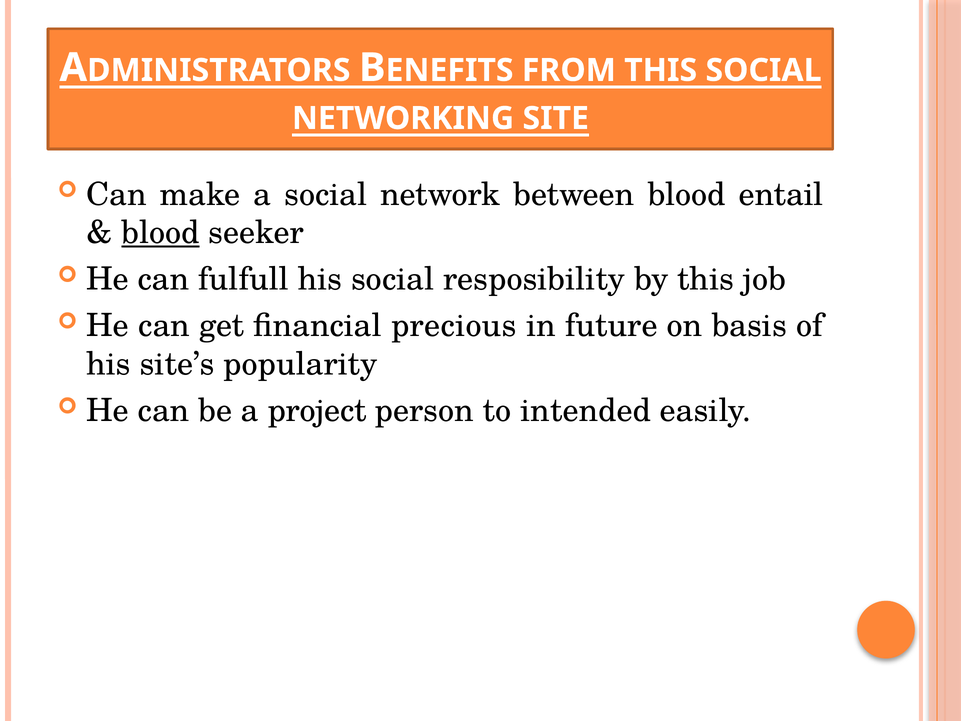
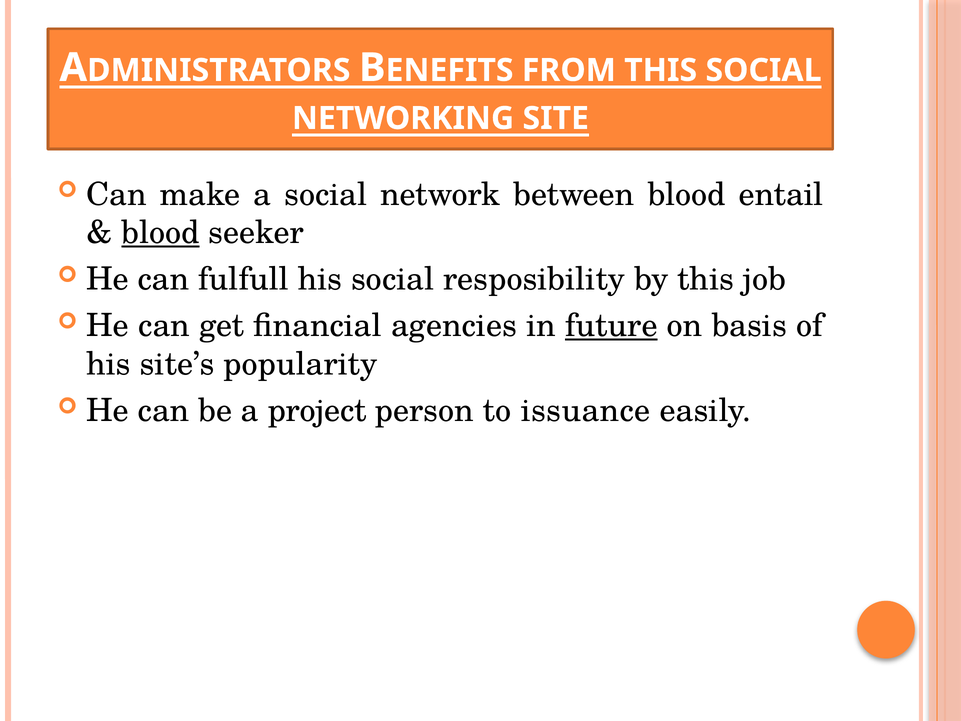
precious: precious -> agencies (454, 326)
future underline: none -> present (611, 326)
intended: intended -> issuance (586, 411)
